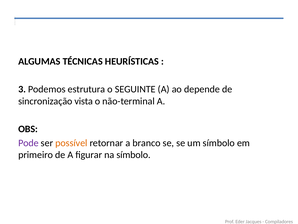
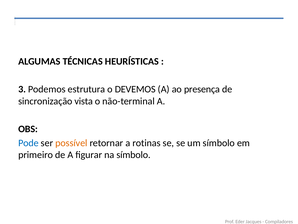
SEGUINTE: SEGUINTE -> DEVEMOS (135, 89)
depende: depende -> presença (202, 89)
Pode colour: purple -> blue (28, 143)
branco: branco -> rotinas (146, 143)
